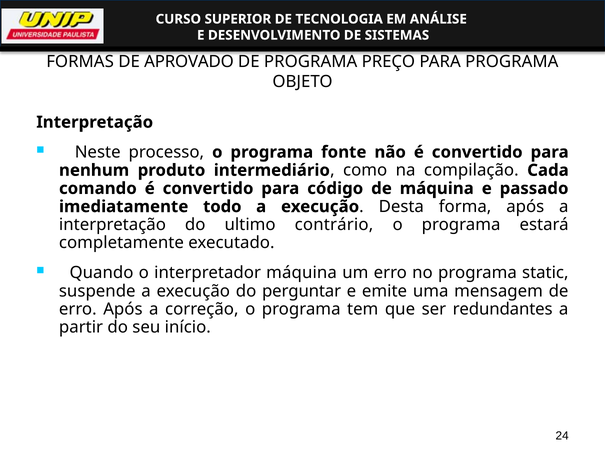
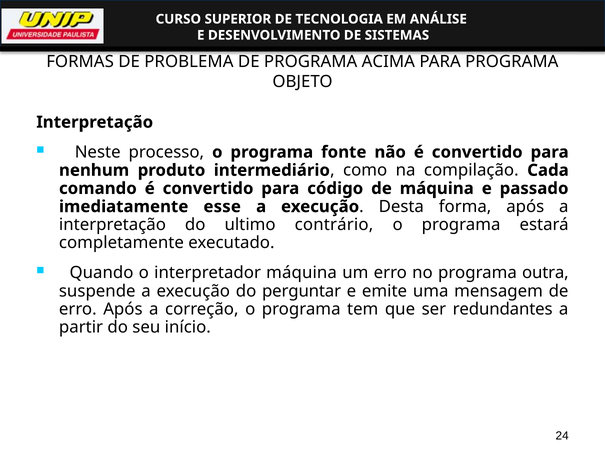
APROVADO: APROVADO -> PROBLEMA (189, 62)
PREÇO: PREÇO -> ACIMA (388, 62)
todo: todo -> esse (222, 206)
static: static -> outra (545, 273)
